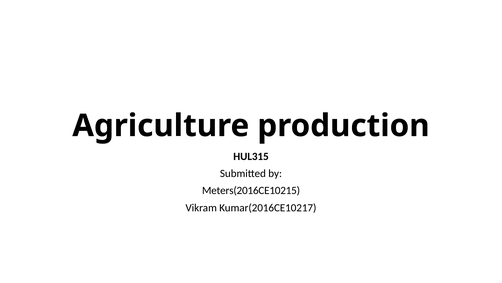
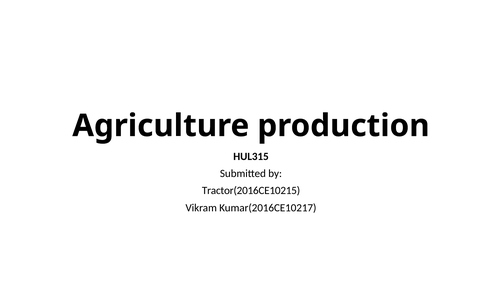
Meters(2016CE10215: Meters(2016CE10215 -> Tractor(2016CE10215 (251, 190)
